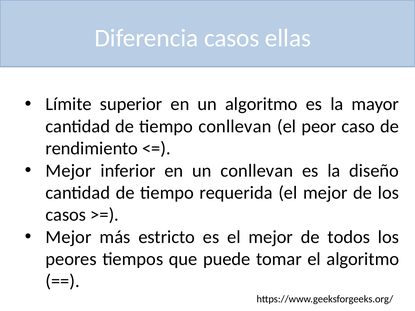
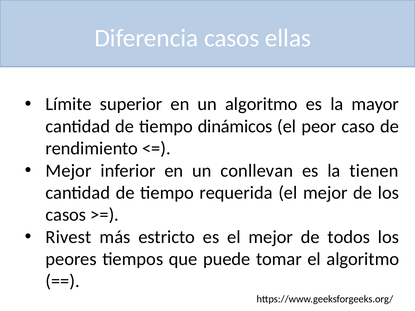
tiempo conllevan: conllevan -> dinámicos (235, 126)
diseño: diseño -> tienen (374, 171)
Mejor: Mejor -> Rivest (69, 237)
